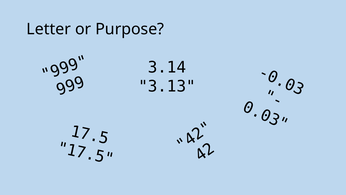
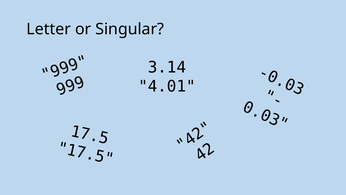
Purpose: Purpose -> Singular (130, 29)
3.13: 3.13 -> 4.01 (167, 86)
